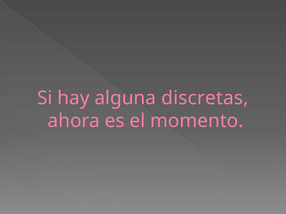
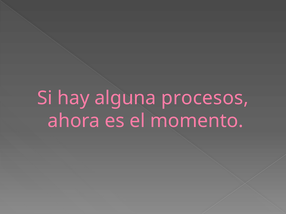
discretas: discretas -> procesos (205, 98)
